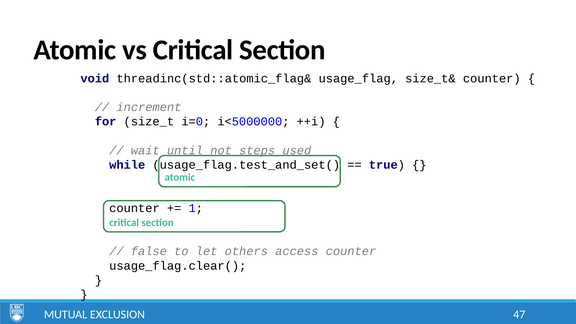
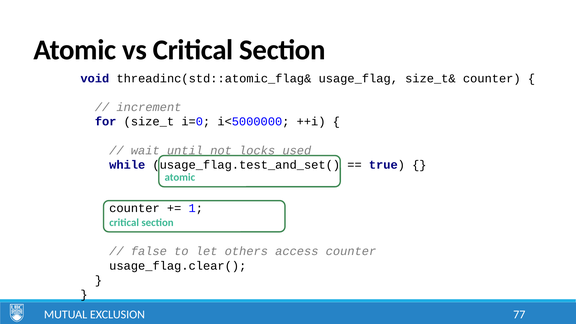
steps: steps -> locks (257, 150)
47: 47 -> 77 (519, 314)
